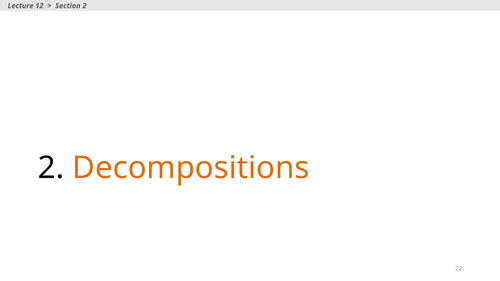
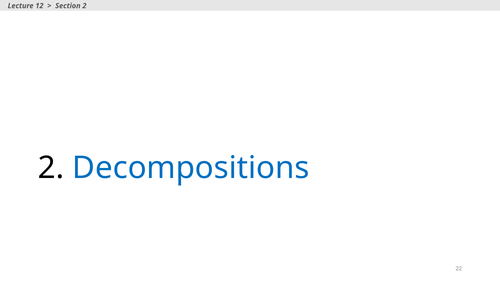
Decompositions colour: orange -> blue (191, 168)
